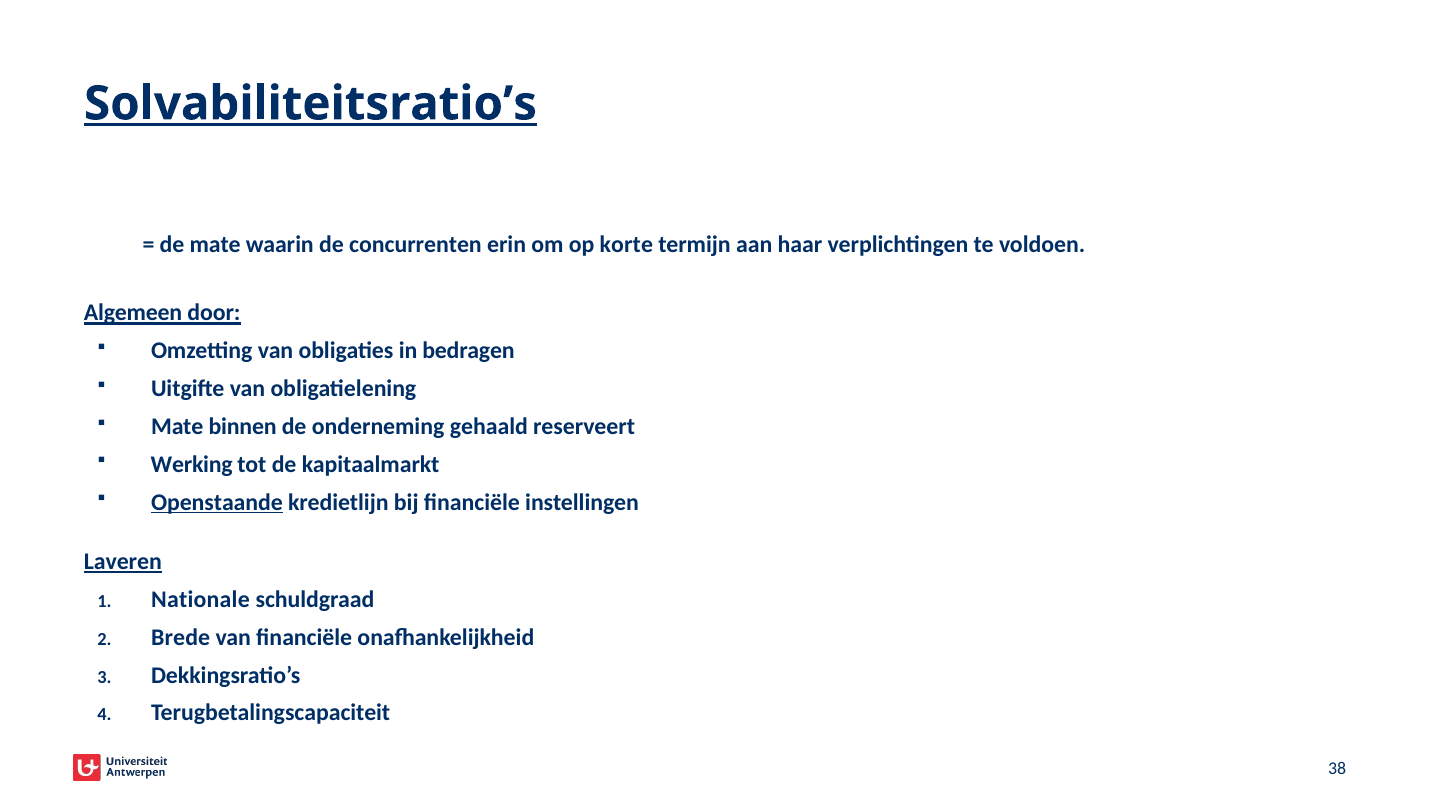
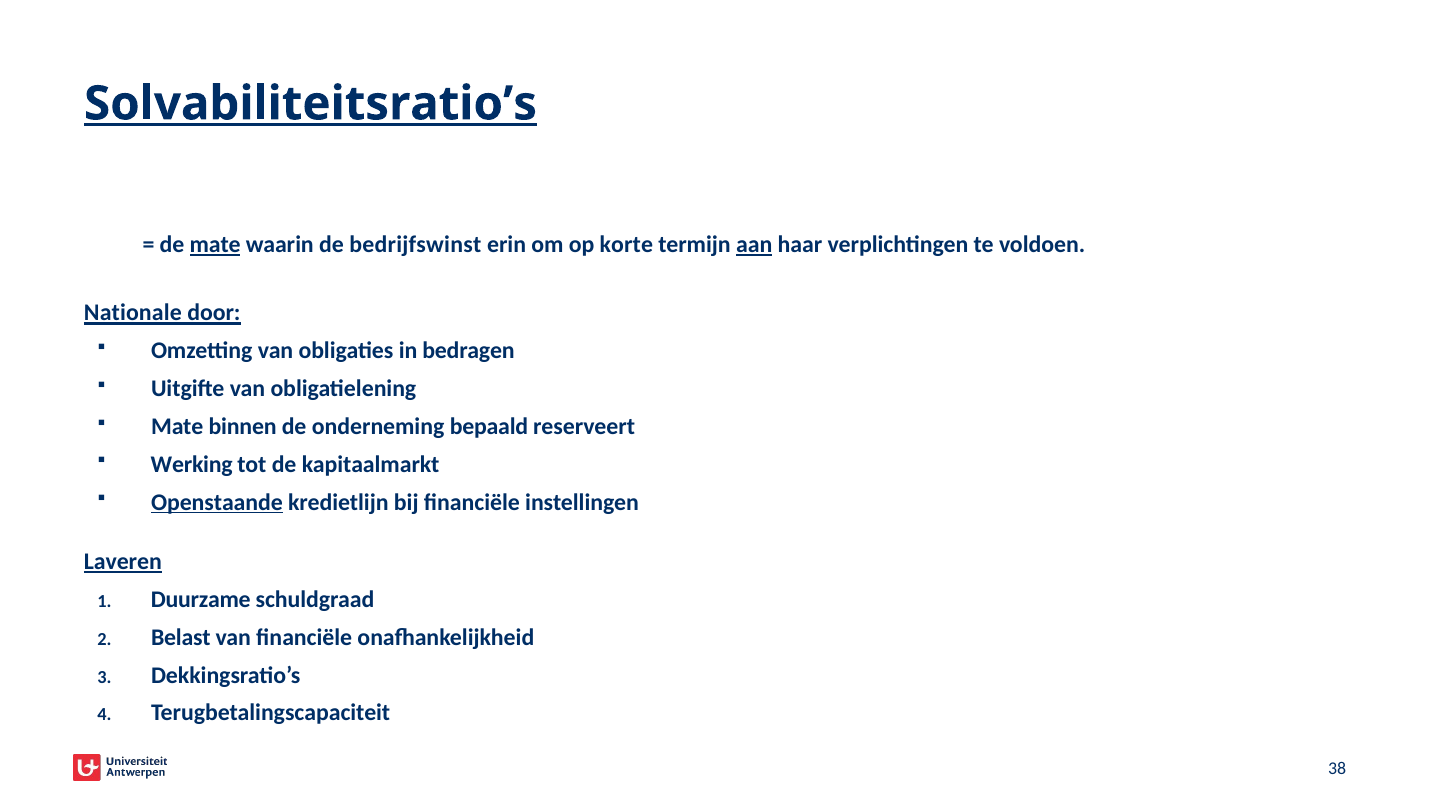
mate underline: none -> present (215, 245)
concurrenten: concurrenten -> bedrijfswinst (415, 245)
aan underline: none -> present (754, 245)
Algemeen: Algemeen -> Nationale (133, 313)
gehaald: gehaald -> bepaald (489, 427)
Nationale: Nationale -> Duurzame (201, 600)
Brede: Brede -> Belast (181, 637)
